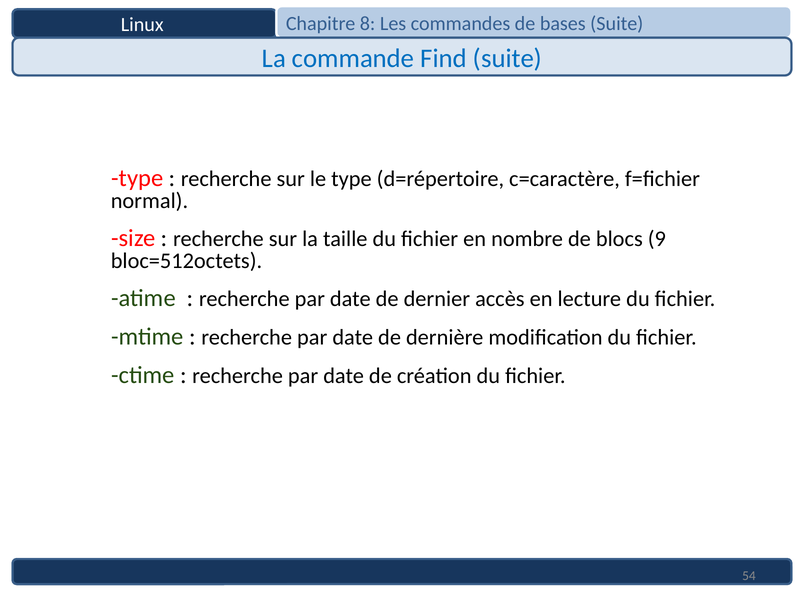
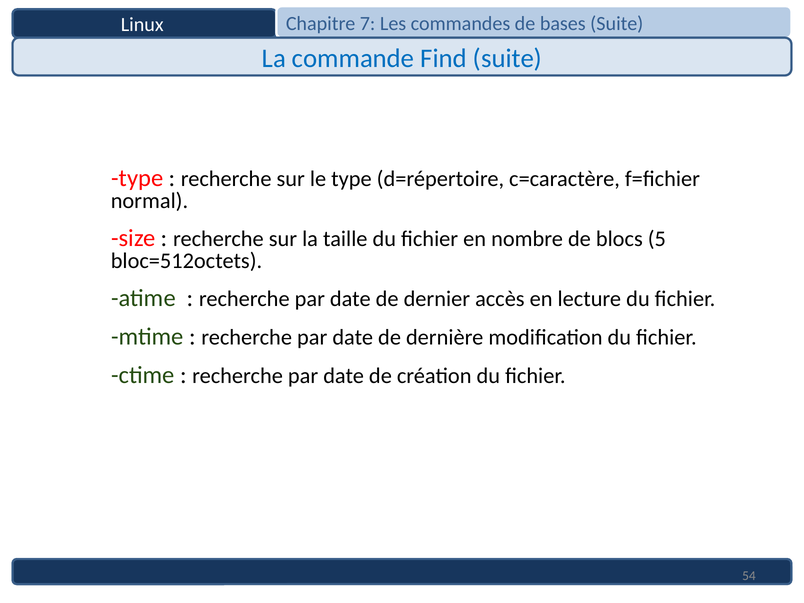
8: 8 -> 7 (368, 23)
9: 9 -> 5 (657, 239)
